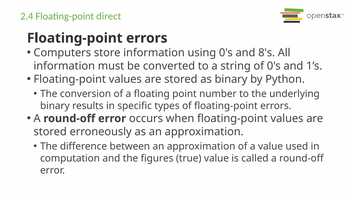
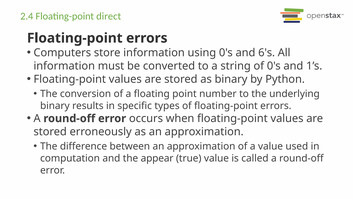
8's: 8's -> 6's (267, 53)
figures: figures -> appear (157, 158)
